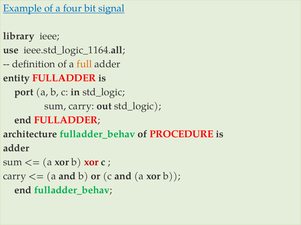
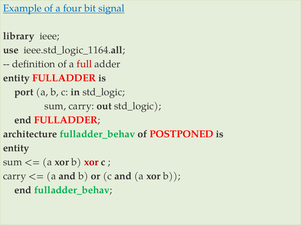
full colour: orange -> red (84, 64)
PROCEDURE: PROCEDURE -> POSTPONED (182, 135)
adder: adder -> entity (16, 149)
